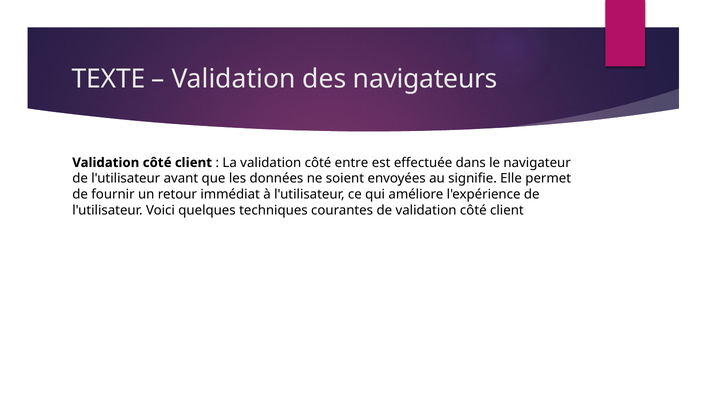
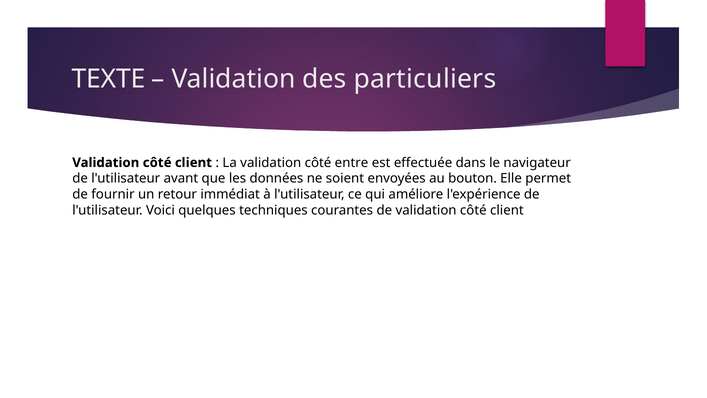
navigateurs: navigateurs -> particuliers (425, 79)
signifie: signifie -> bouton (473, 178)
